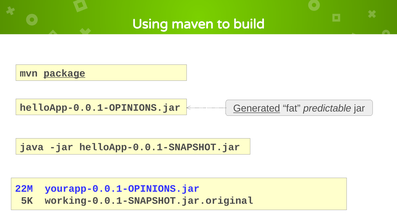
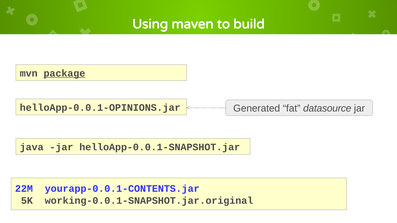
Generated underline: present -> none (257, 109)
predictable: predictable -> datasource (327, 109)
yourapp-0.0.1-OPINIONS.jar: yourapp-0.0.1-OPINIONS.jar -> yourapp-0.0.1-CONTENTS.jar (122, 189)
